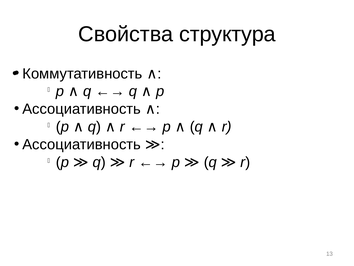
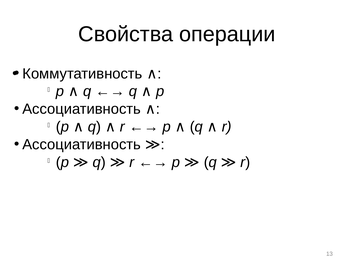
структура: структура -> операции (227, 34)
